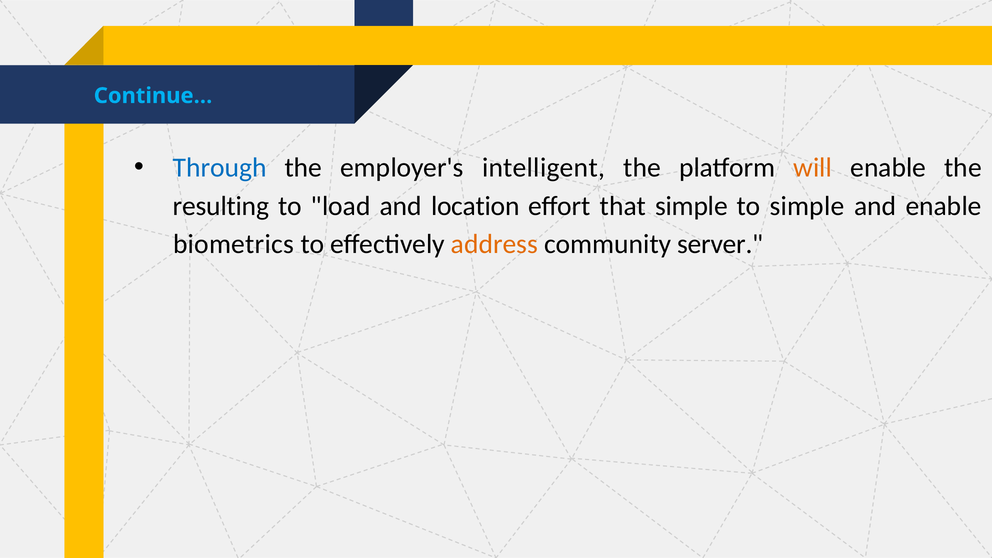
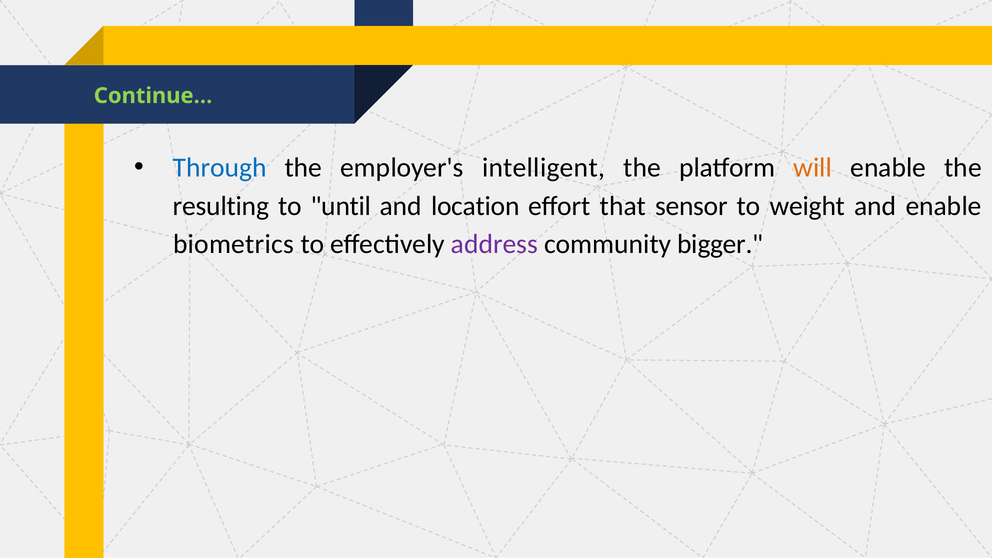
Continue… colour: light blue -> light green (153, 96)
load: load -> until (341, 206)
that simple: simple -> sensor (691, 206)
to simple: simple -> weight (807, 206)
address colour: orange -> purple (494, 244)
server: server -> bigger (720, 244)
